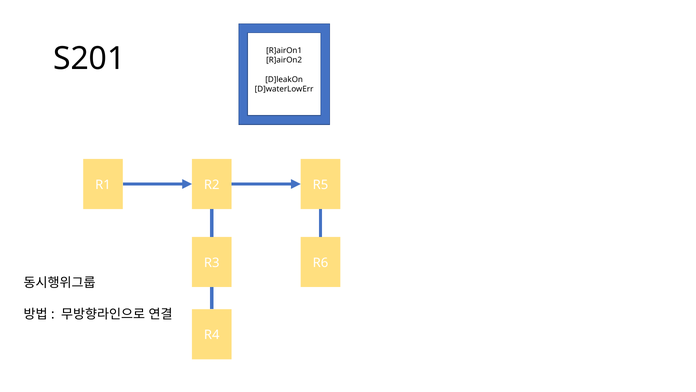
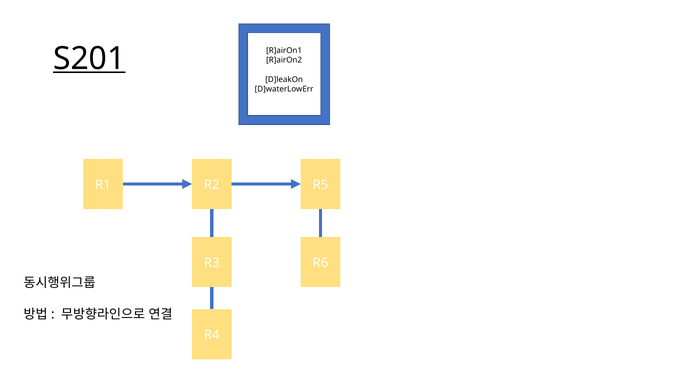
S201 underline: none -> present (89, 58)
